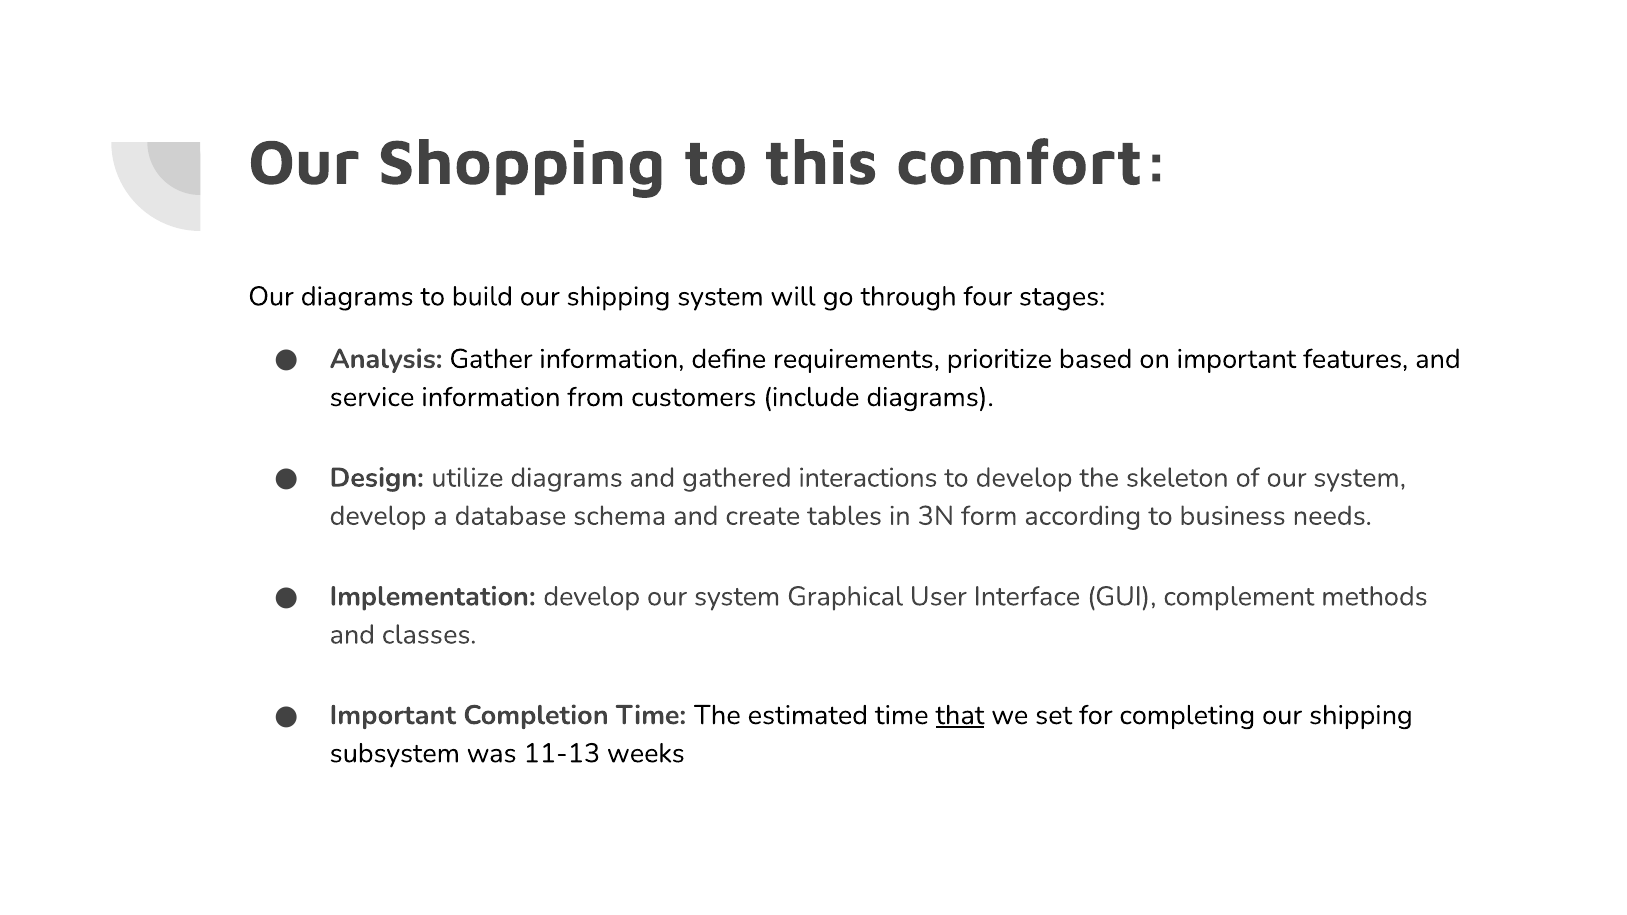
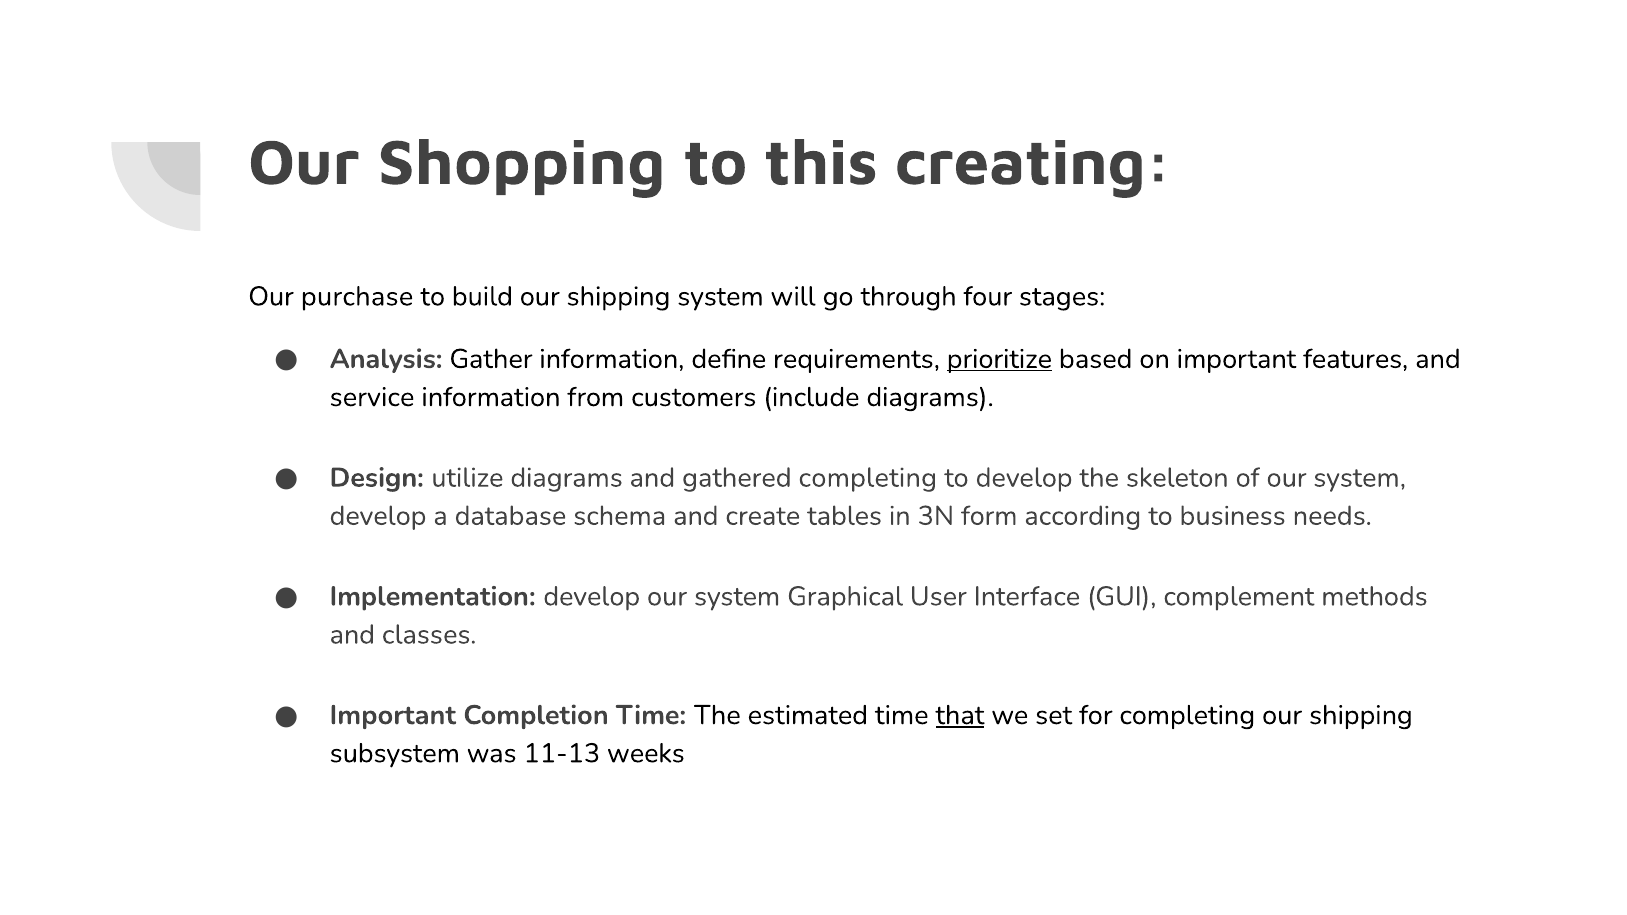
comfort: comfort -> creating (1033, 163)
Our diagrams: diagrams -> purchase (357, 297)
prioritize underline: none -> present (999, 359)
gathered interactions: interactions -> completing (868, 478)
